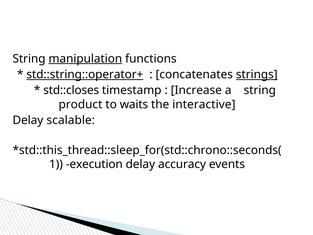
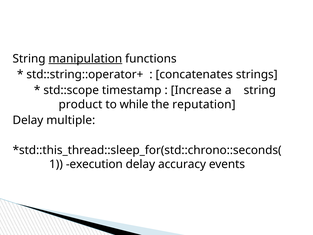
std::string::operator+ underline: present -> none (85, 74)
strings underline: present -> none (257, 74)
std::closes: std::closes -> std::scope (71, 90)
waits: waits -> while (134, 104)
interactive: interactive -> reputation (204, 104)
scalable: scalable -> multiple (71, 120)
